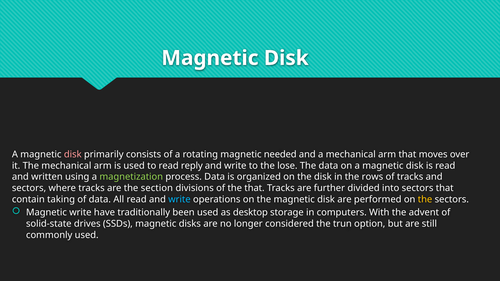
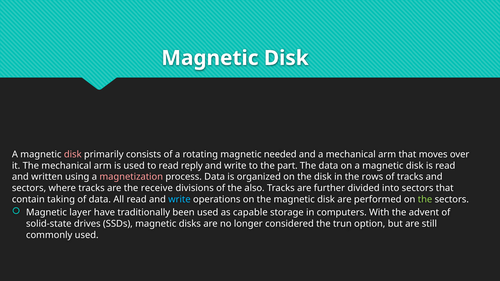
lose: lose -> part (287, 166)
magnetization colour: light green -> pink (131, 177)
section: section -> receive (157, 188)
the that: that -> also (254, 188)
the colour: yellow -> light green (425, 200)
Magnetic write: write -> layer (80, 213)
desktop: desktop -> capable (250, 213)
